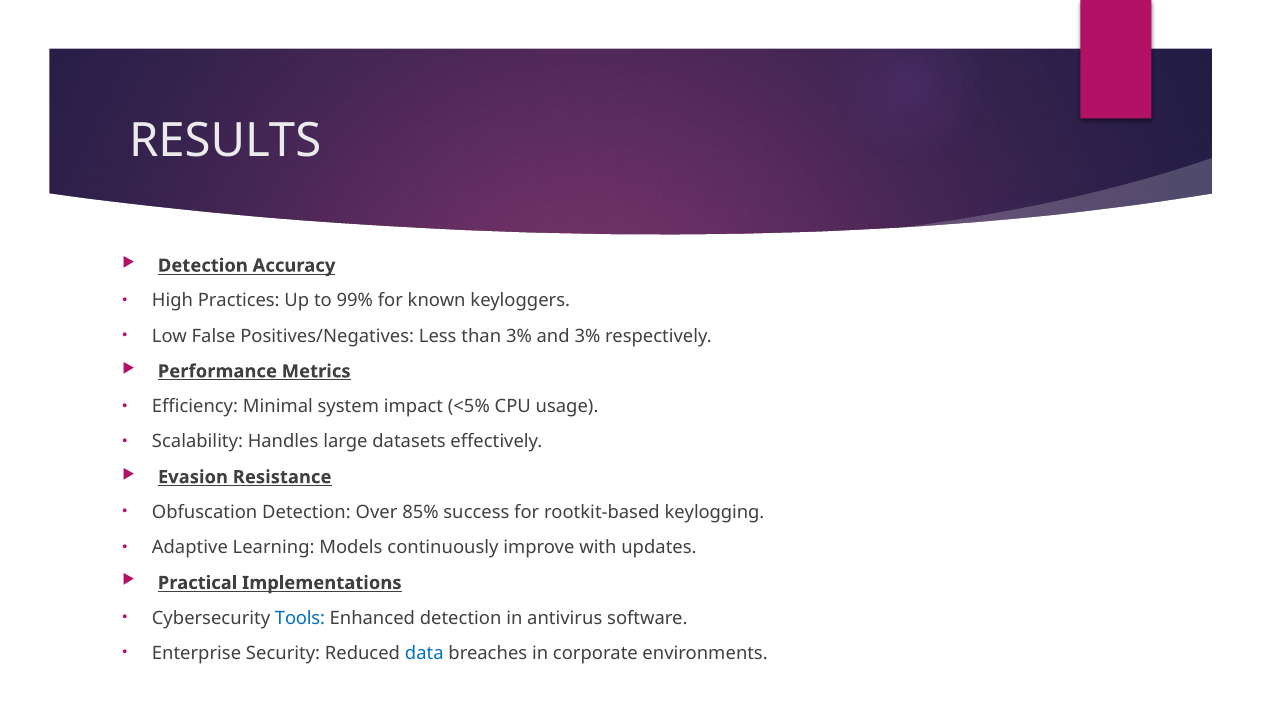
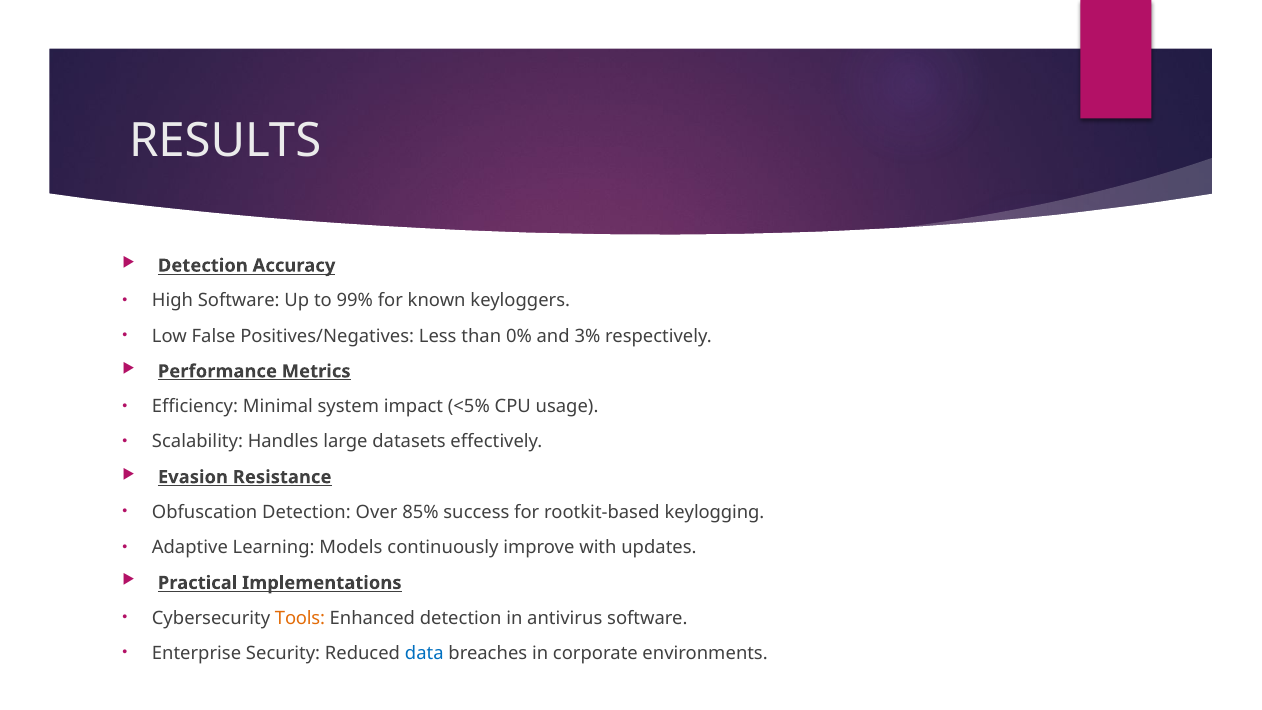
High Practices: Practices -> Software (239, 301)
than 3%: 3% -> 0% (519, 336)
Tools colour: blue -> orange (300, 618)
